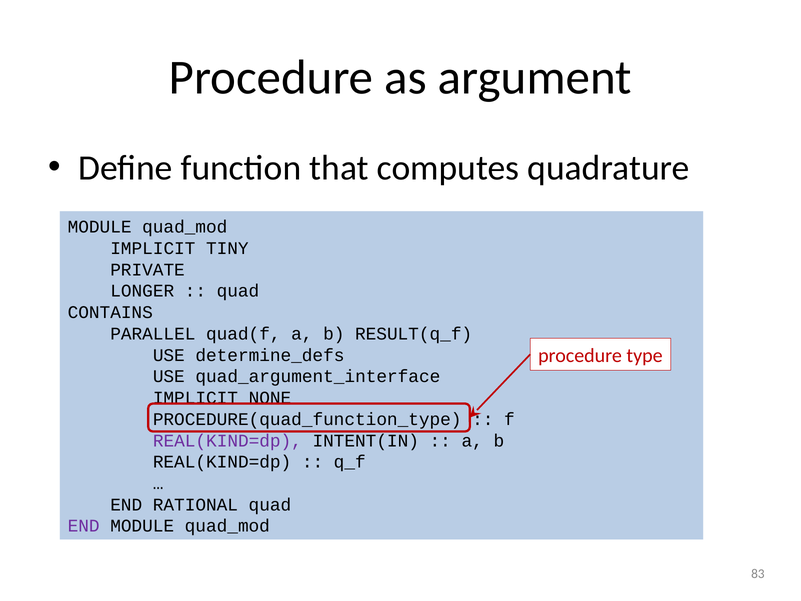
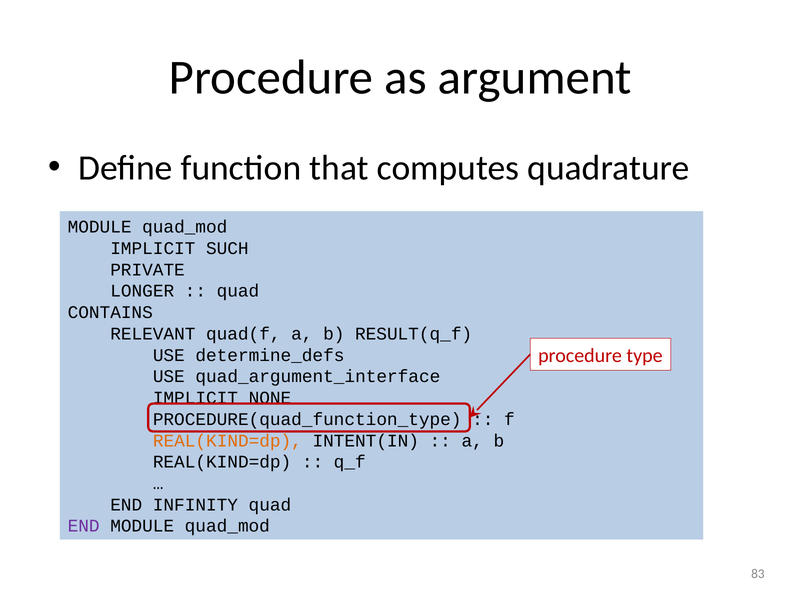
TINY: TINY -> SUCH (227, 248)
PARALLEL: PARALLEL -> RELEVANT (153, 334)
REAL(KIND=dp colour: purple -> orange (227, 440)
RATIONAL: RATIONAL -> INFINITY (195, 505)
